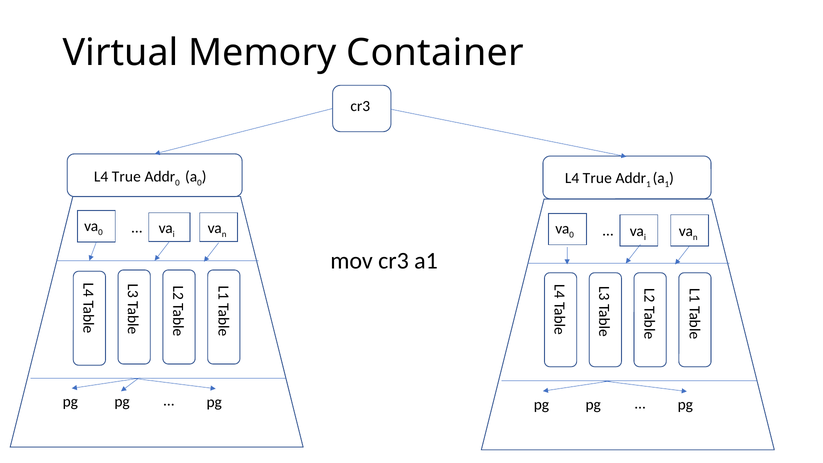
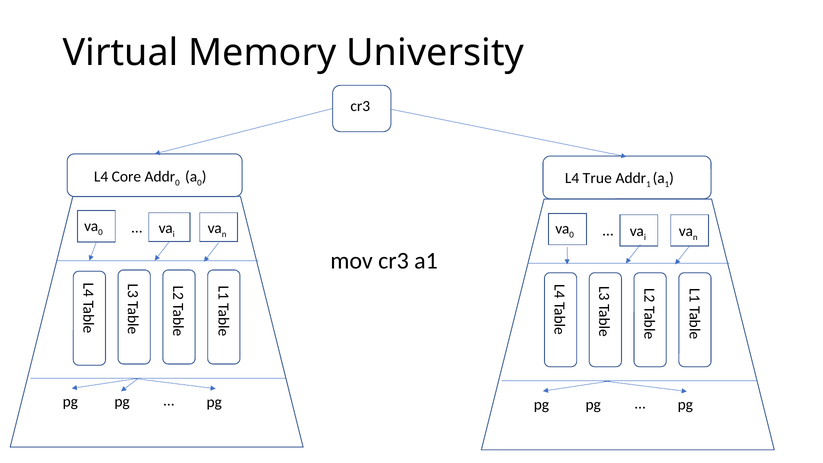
Container: Container -> University (435, 53)
True: True -> Core (126, 177)
